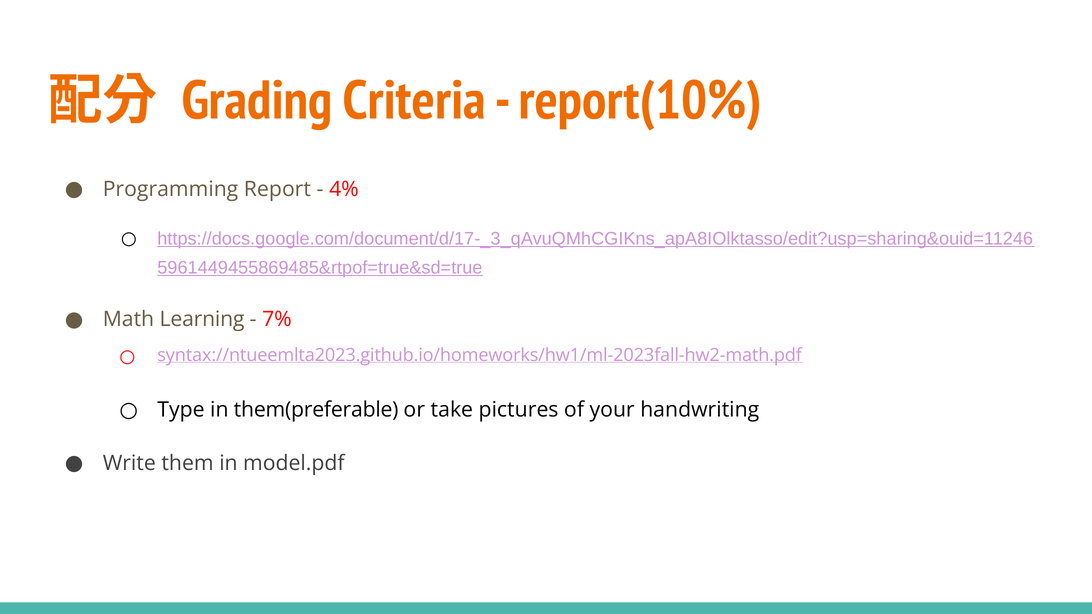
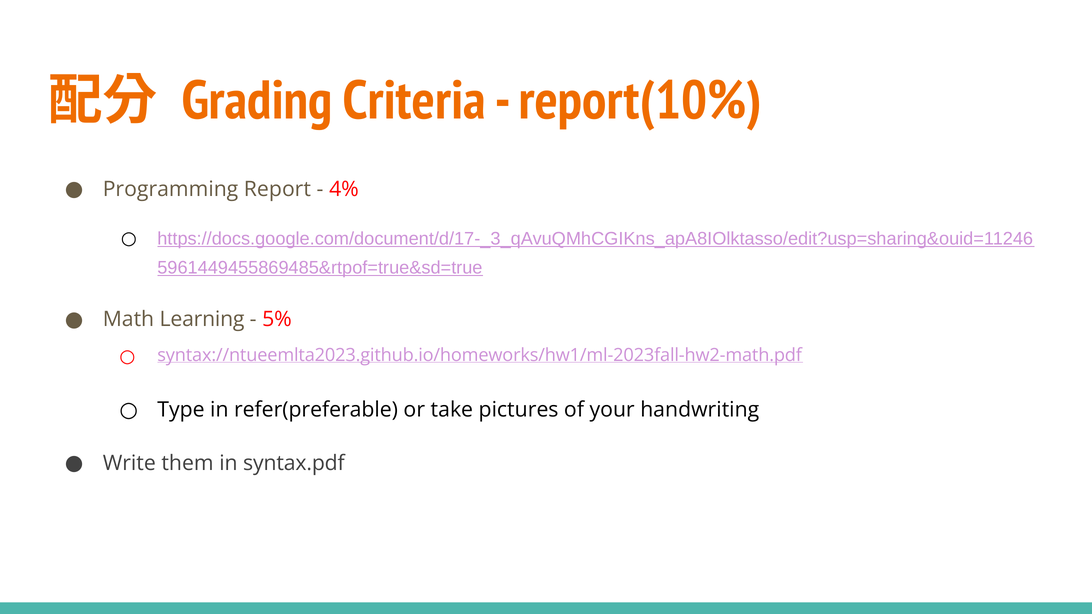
7%: 7% -> 5% (277, 320)
them(preferable: them(preferable -> refer(preferable (316, 410)
model.pdf: model.pdf -> syntax.pdf (294, 463)
